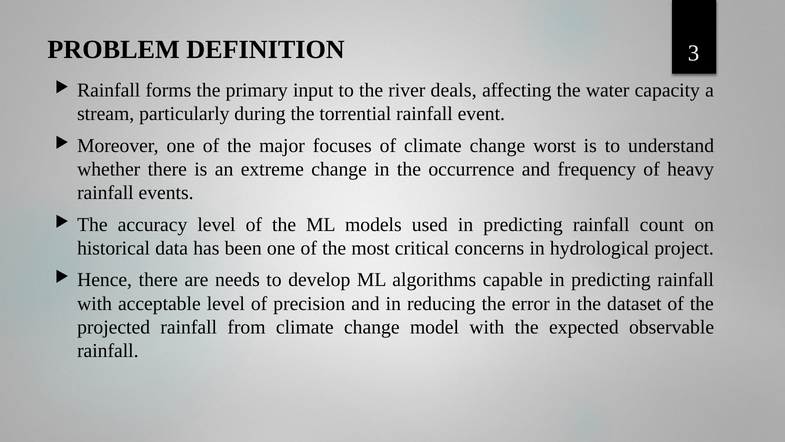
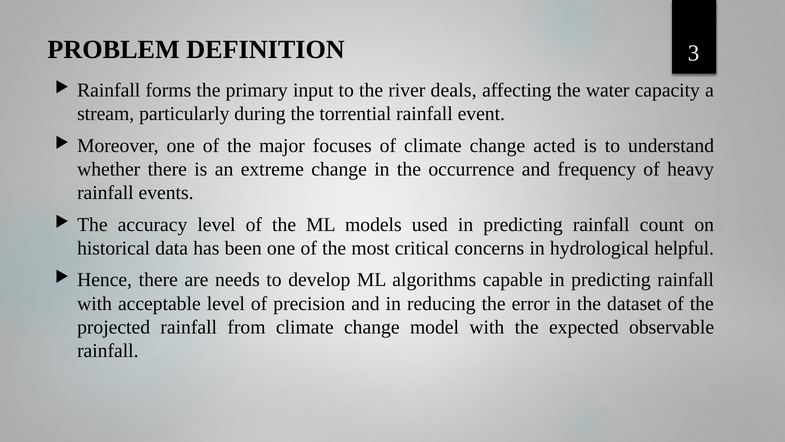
worst: worst -> acted (554, 146)
project: project -> helpful (684, 248)
